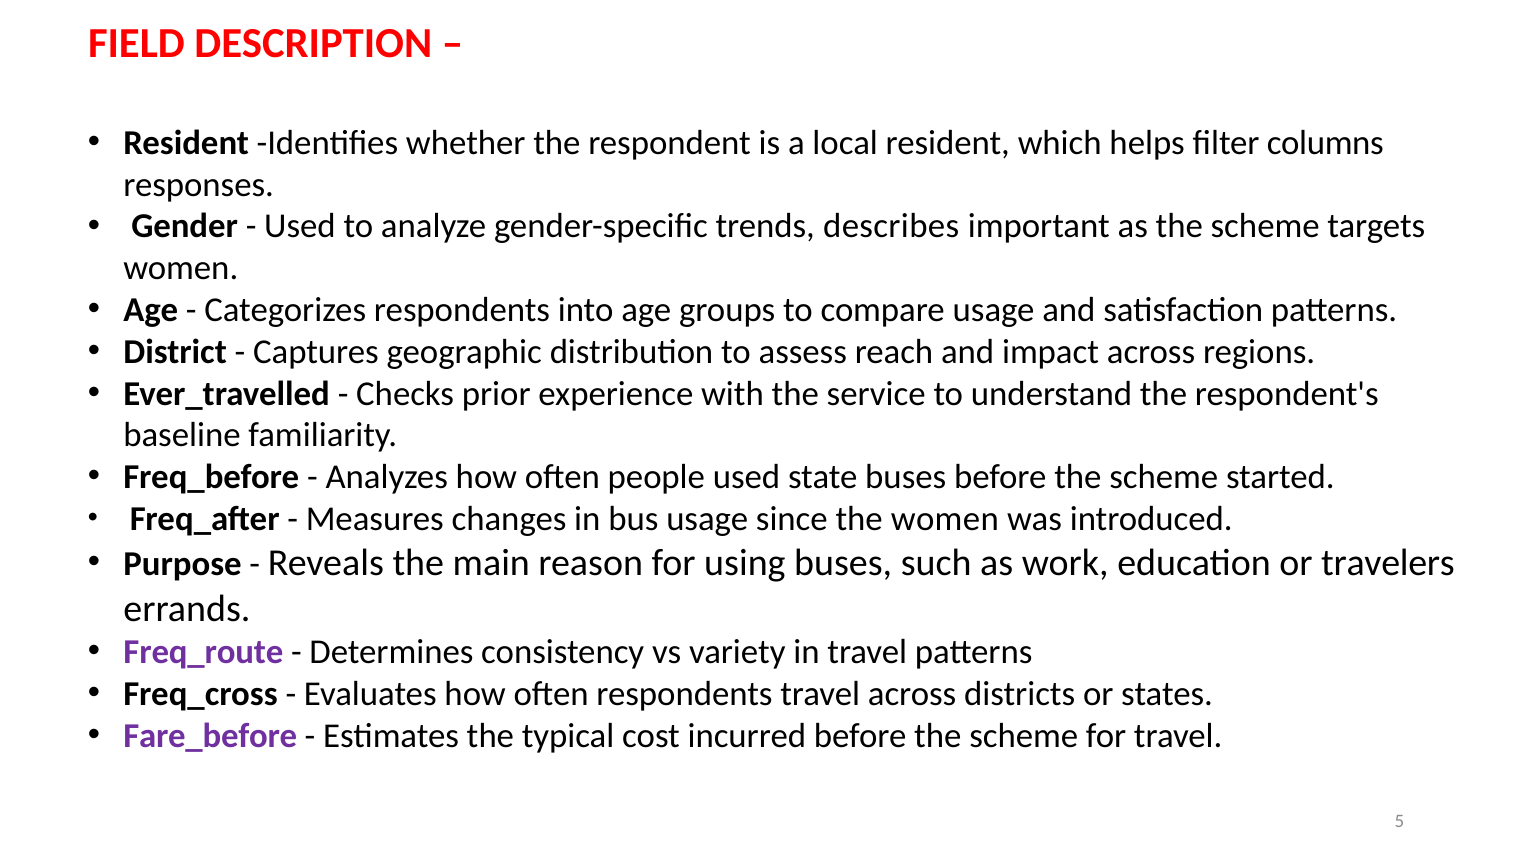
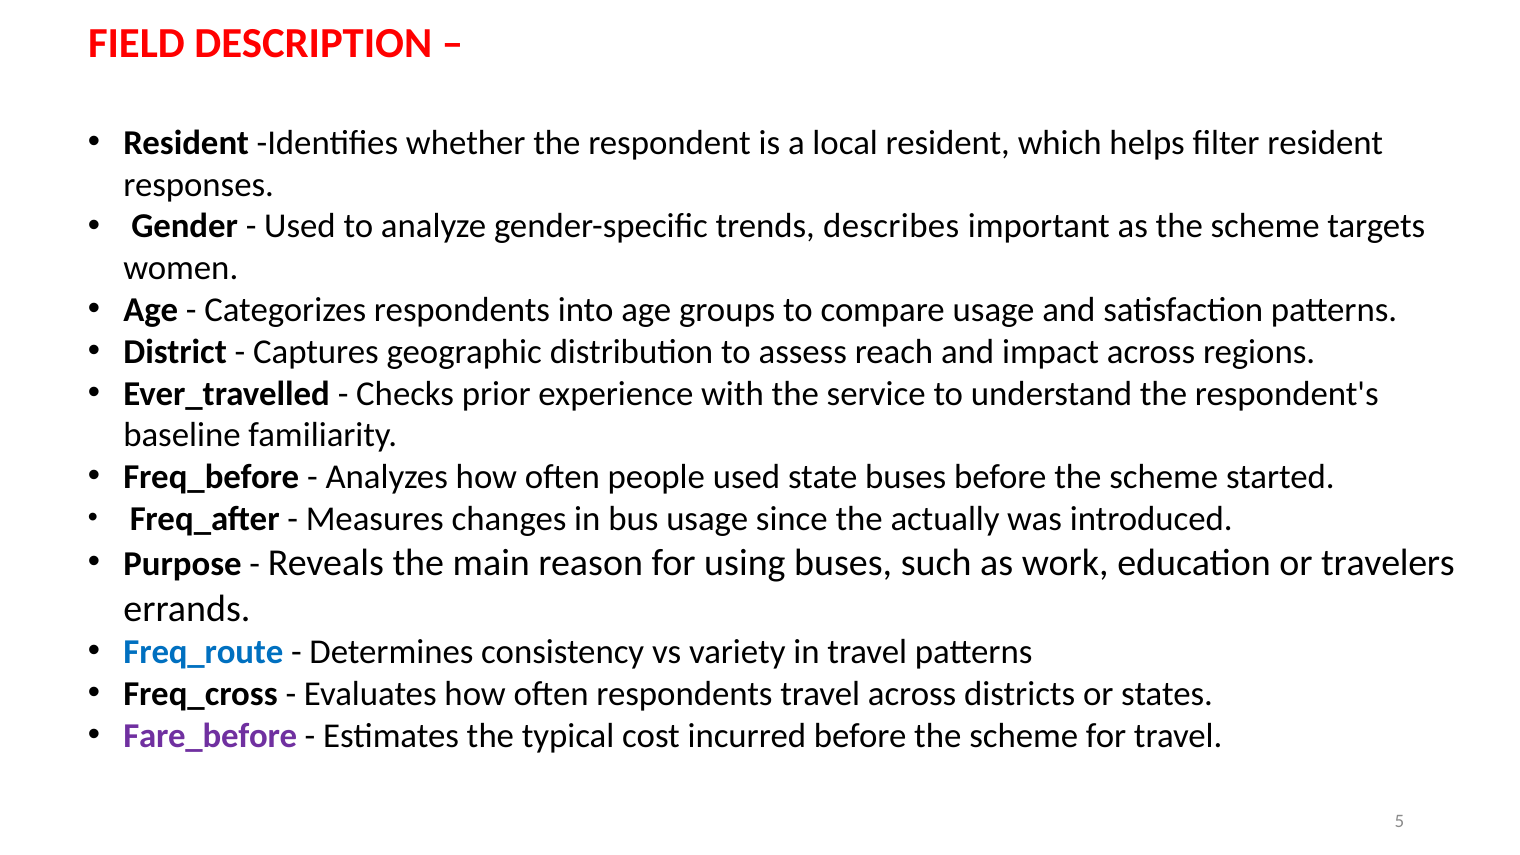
filter columns: columns -> resident (1325, 143)
the women: women -> actually (945, 519)
Freq_route colour: purple -> blue (203, 652)
